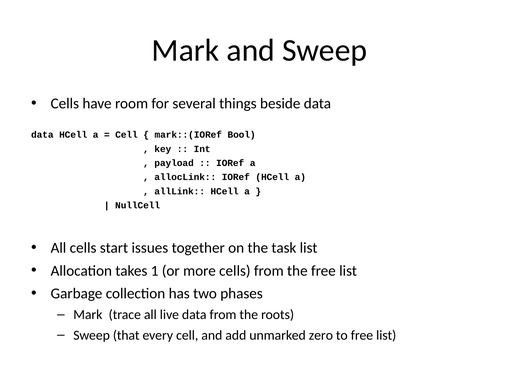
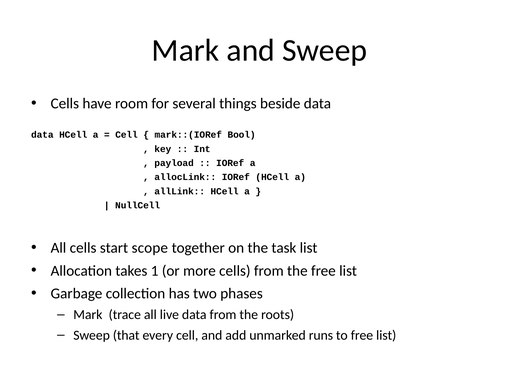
issues: issues -> scope (150, 248)
zero: zero -> runs (321, 335)
